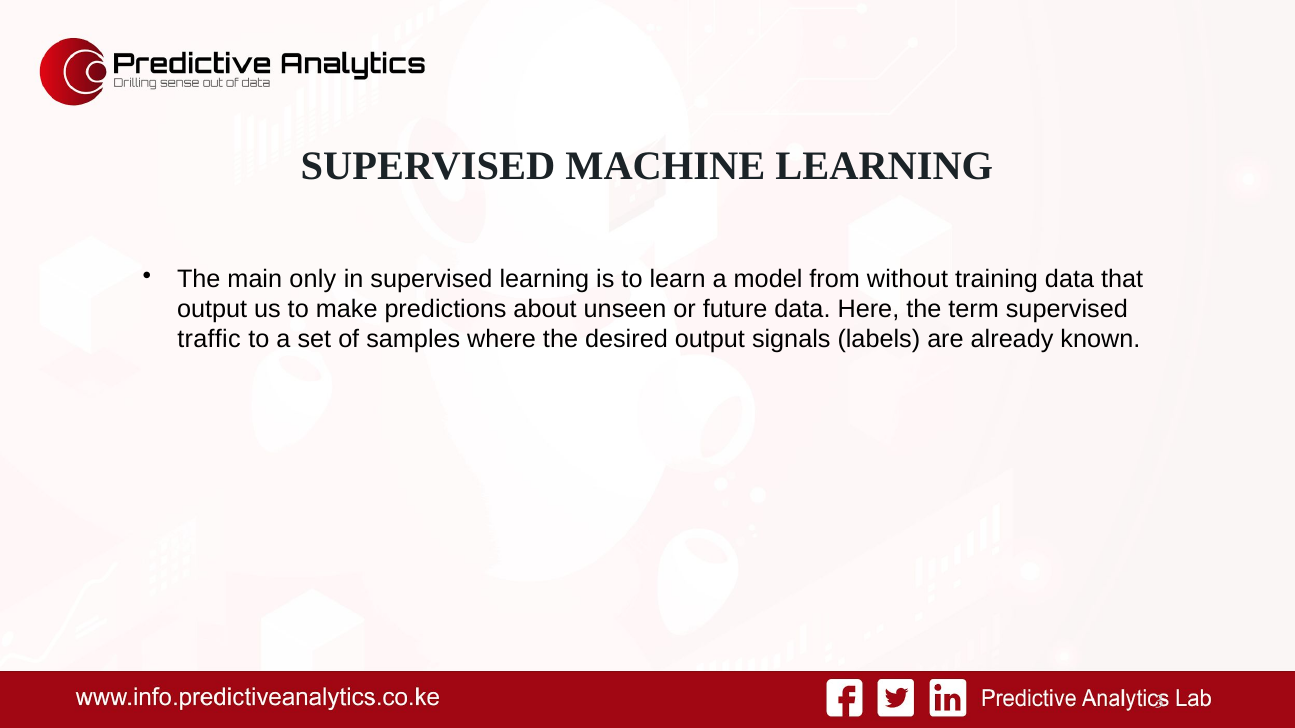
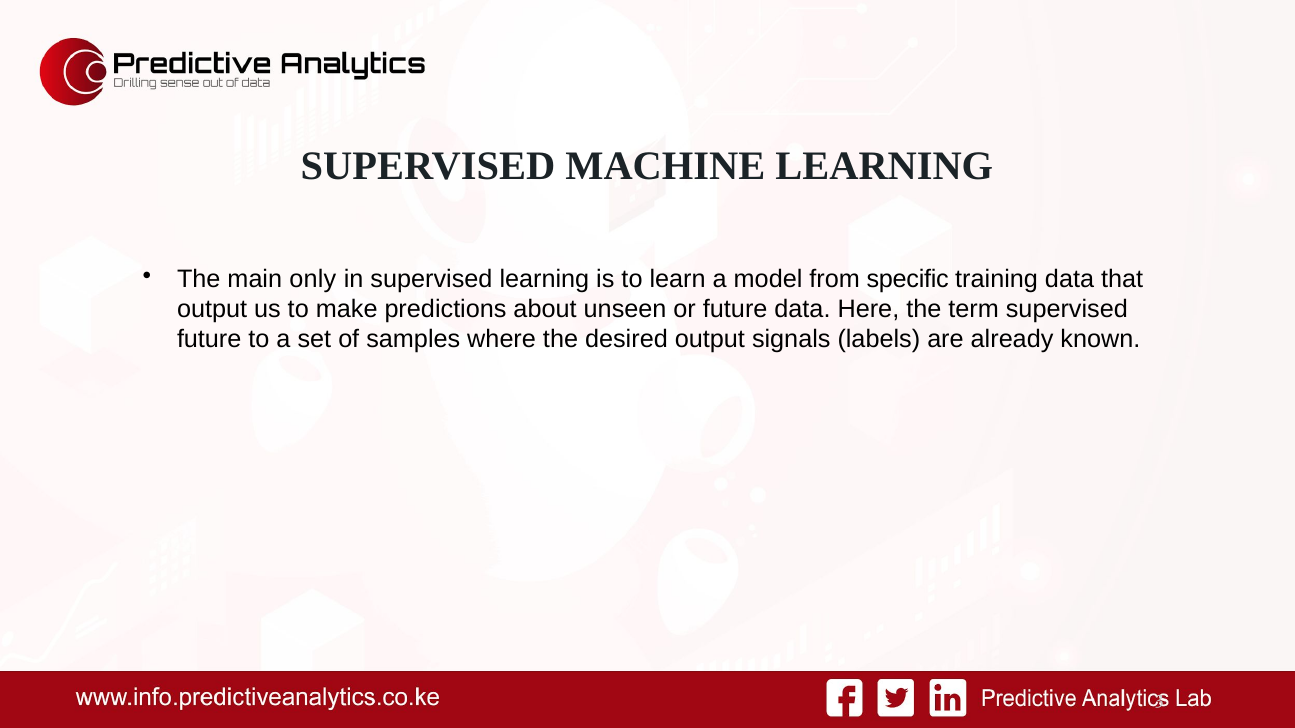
without: without -> specific (908, 279)
traffic: traffic -> future (209, 340)
